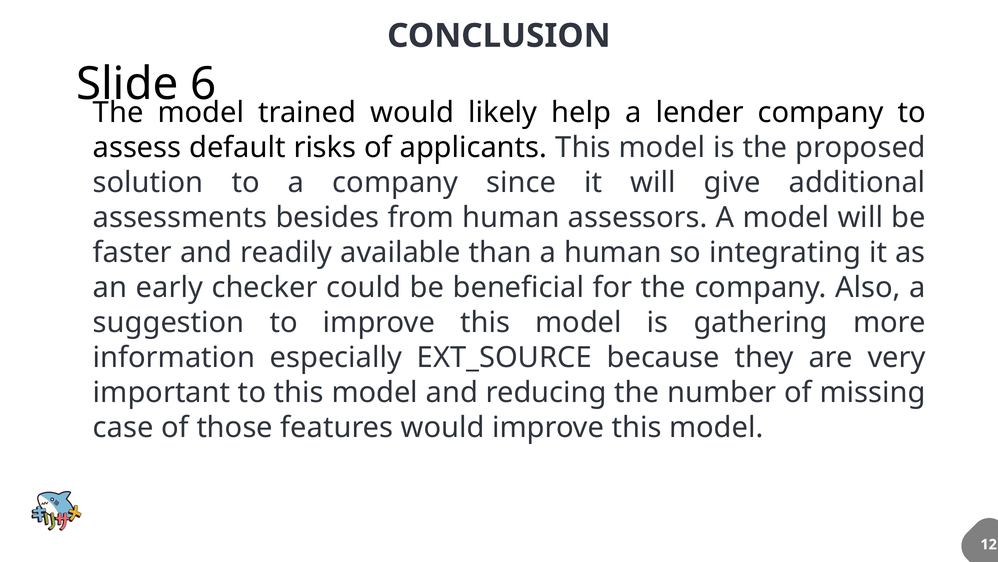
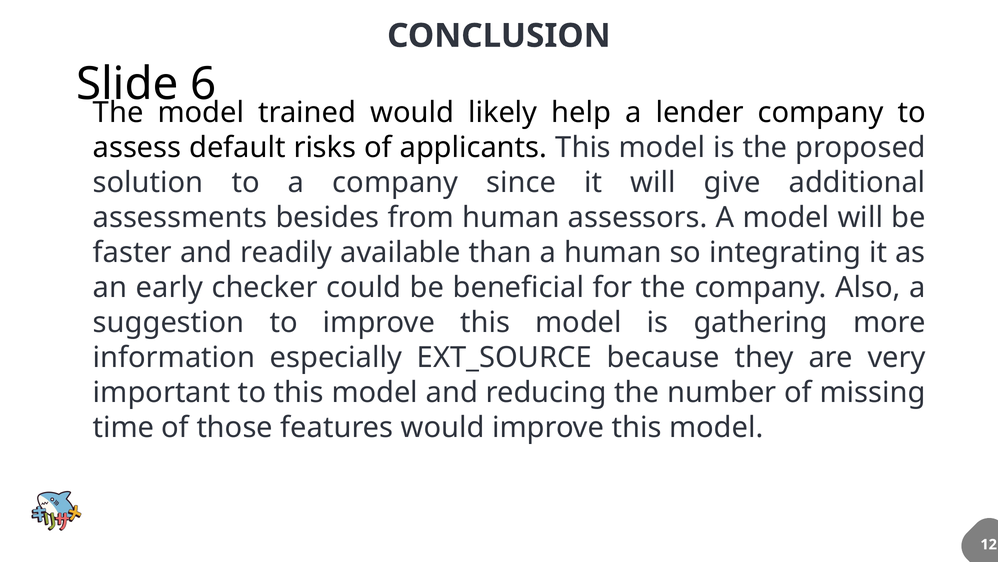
case: case -> time (124, 427)
